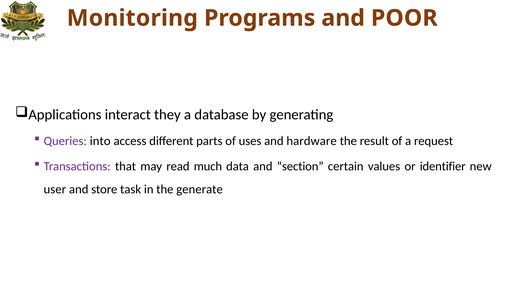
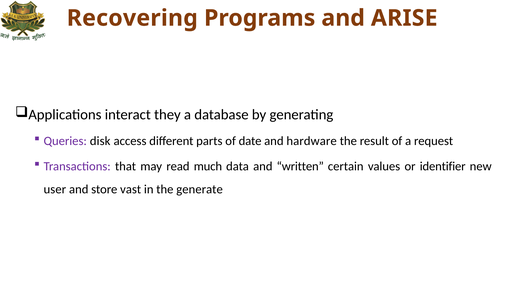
Monitoring: Monitoring -> Recovering (132, 18)
POOR: POOR -> ARISE (404, 18)
into: into -> disk (100, 141)
uses: uses -> date (250, 141)
section: section -> written (300, 166)
task: task -> vast (131, 189)
